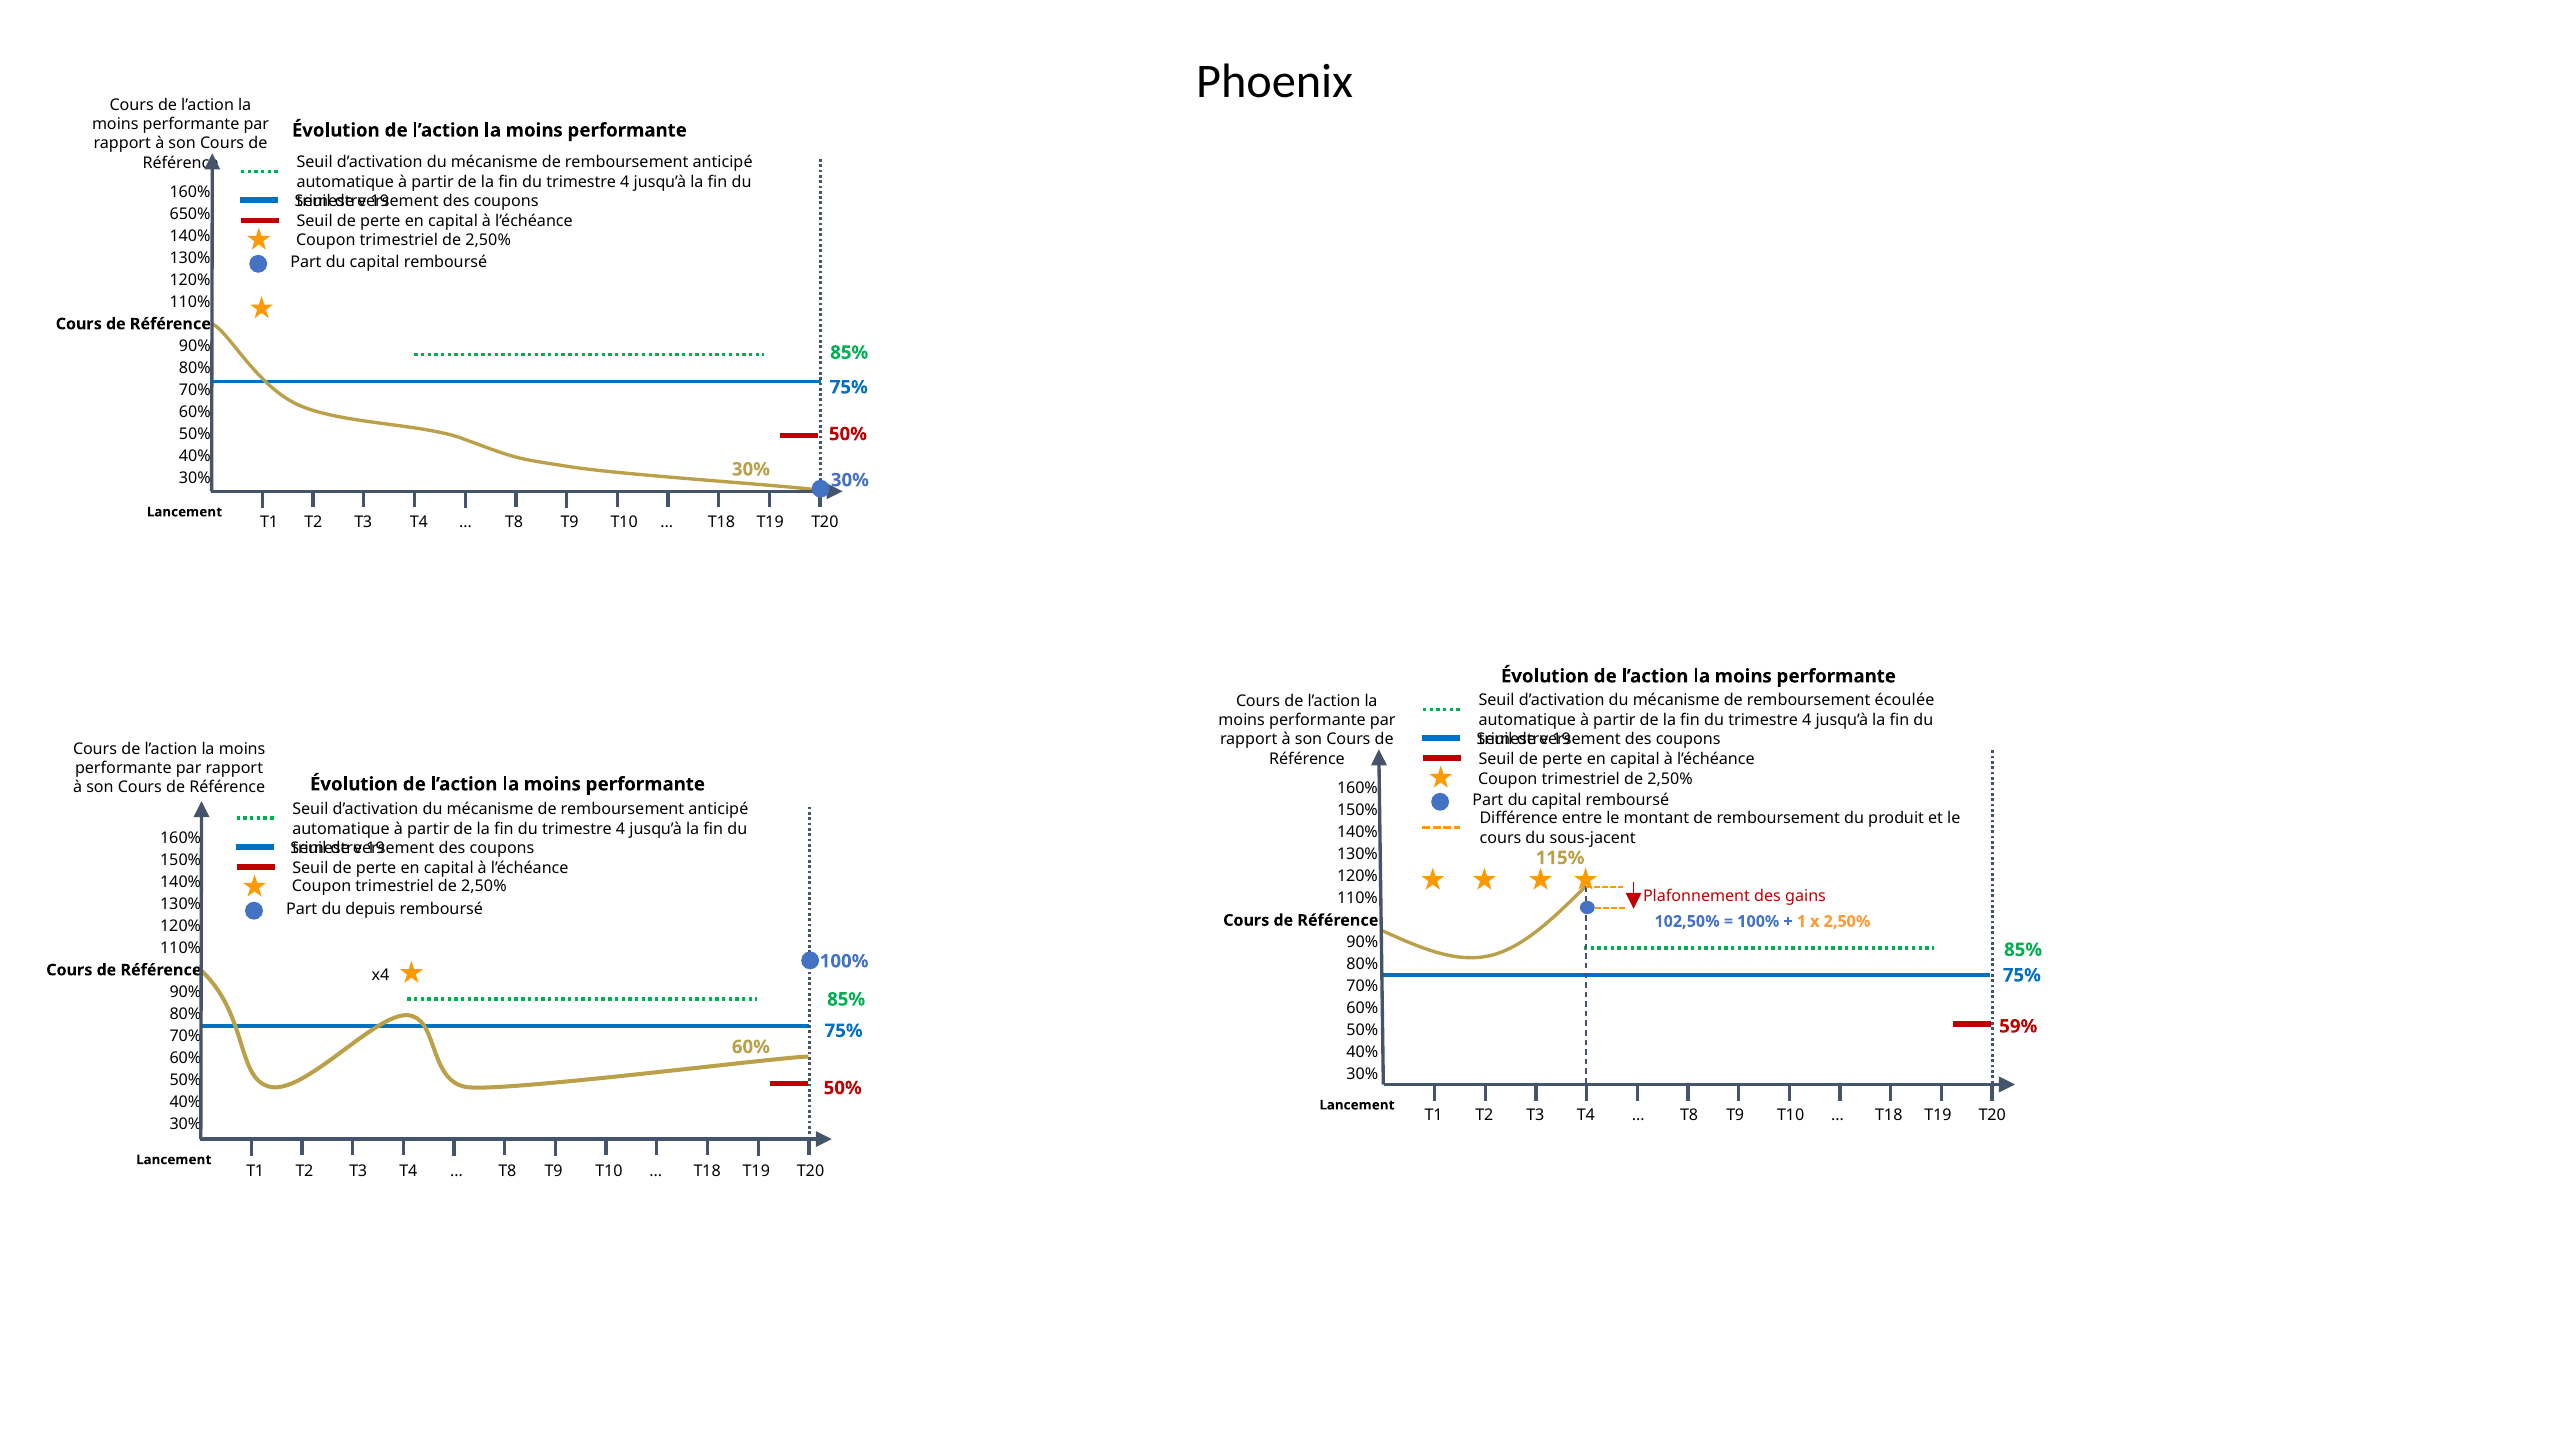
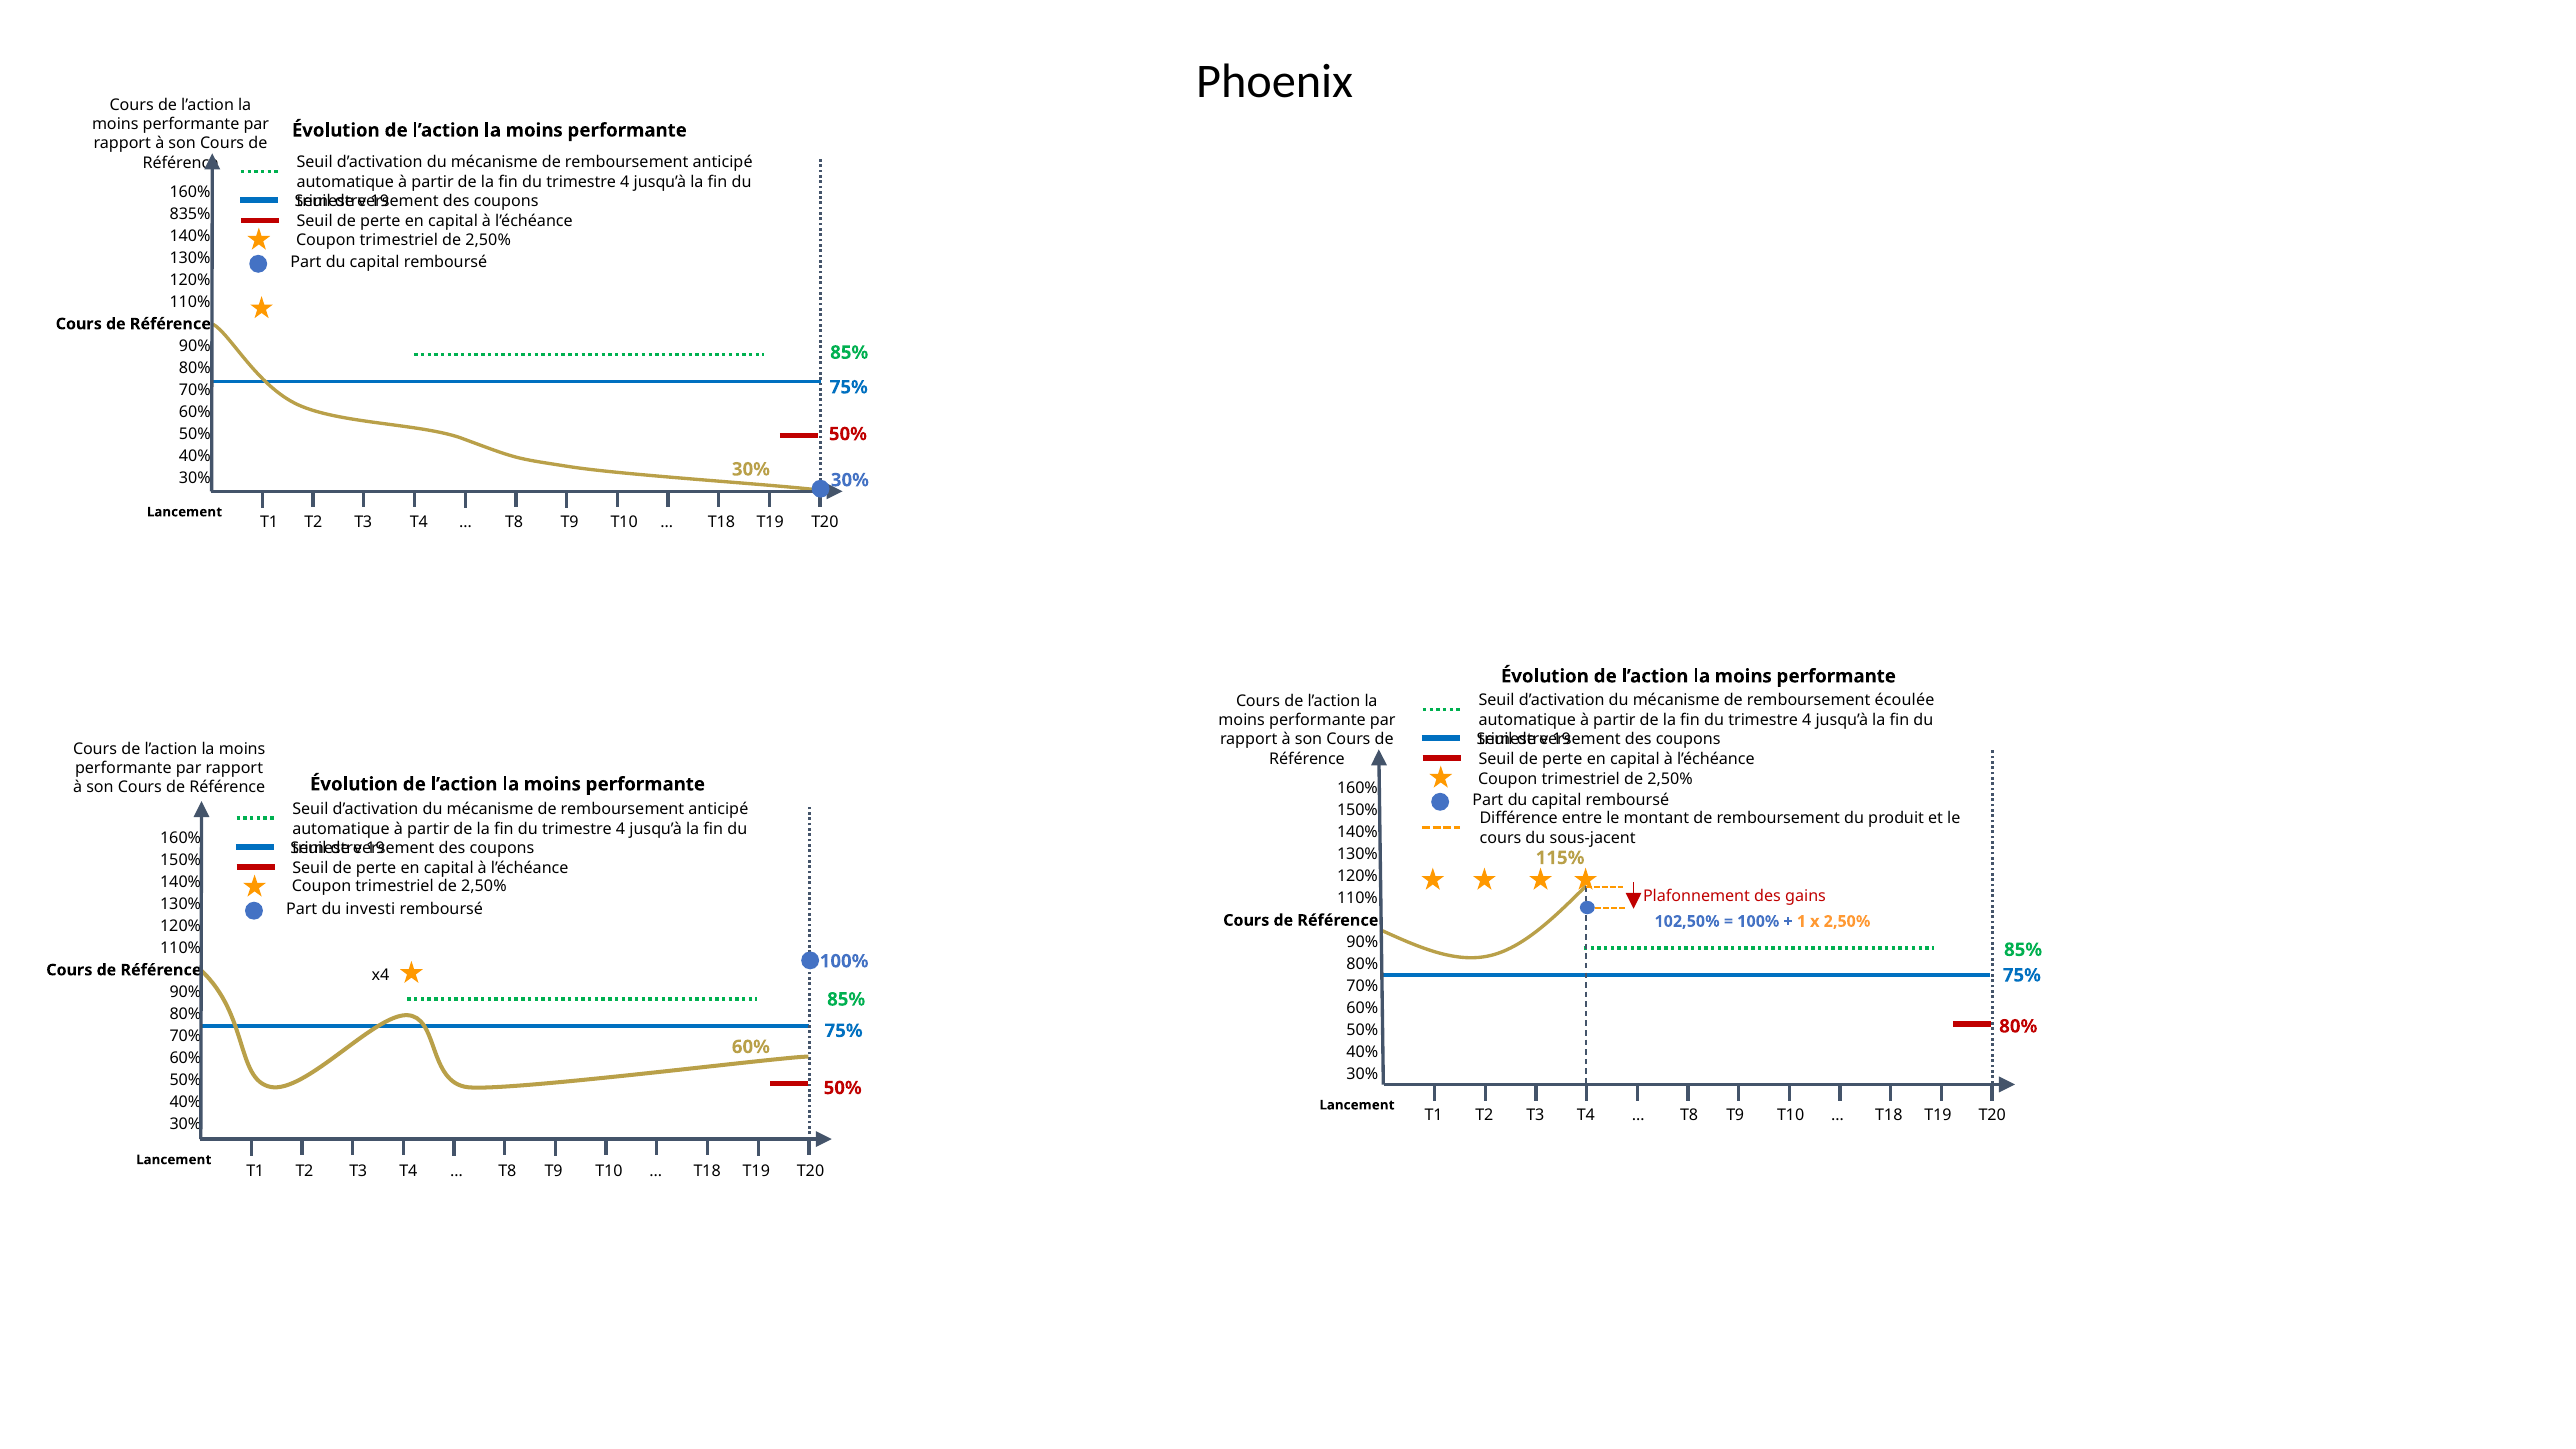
650%: 650% -> 835% (190, 214)
depuis: depuis -> investi (370, 909)
59%: 59% -> 80% (2018, 1026)
